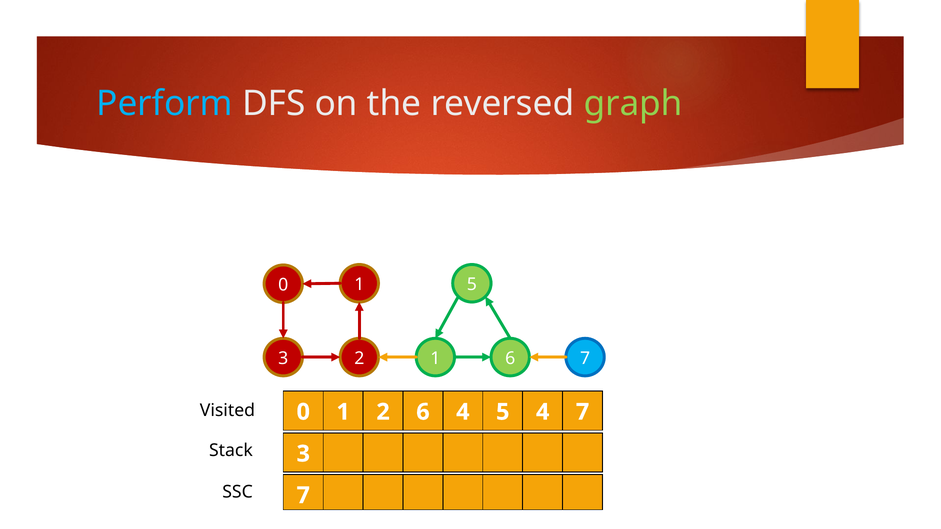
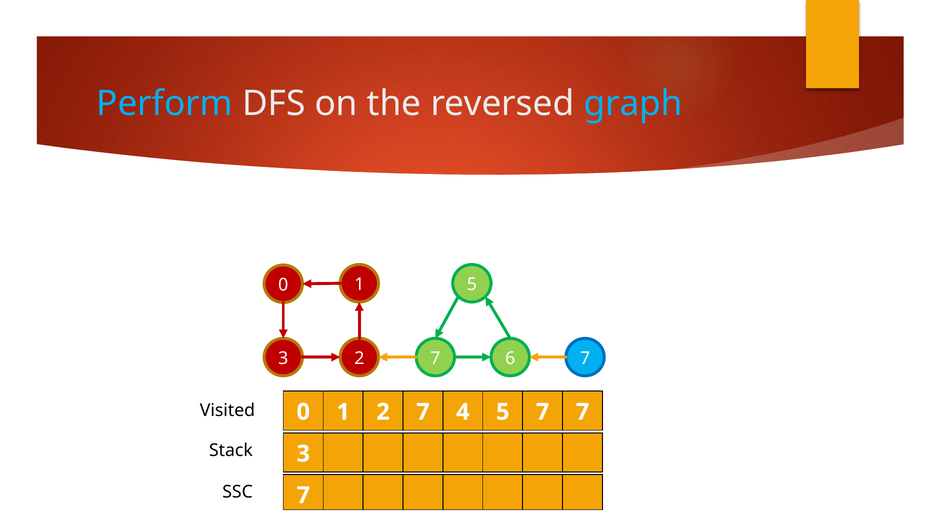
graph colour: light green -> light blue (633, 104)
3 1: 1 -> 7 (435, 358)
2 6: 6 -> 7 (423, 412)
4 5 4: 4 -> 7 (543, 412)
